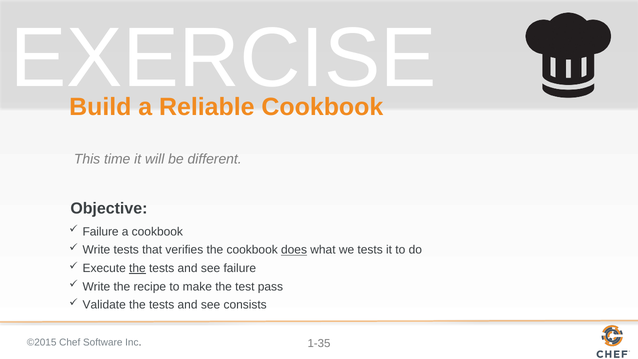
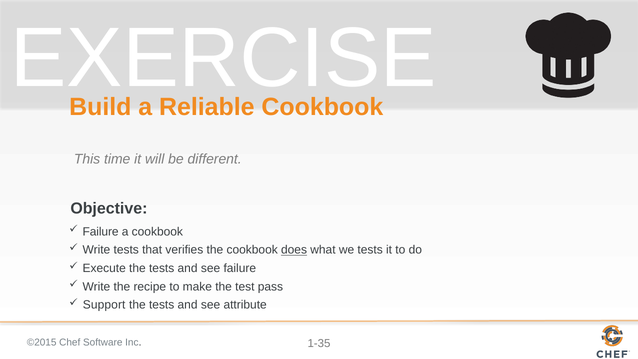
the underline: present -> none (137, 268)
Validate: Validate -> Support (104, 305)
consists: consists -> attribute (245, 305)
